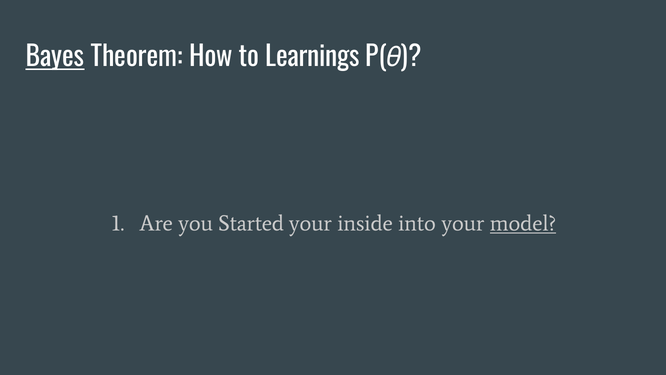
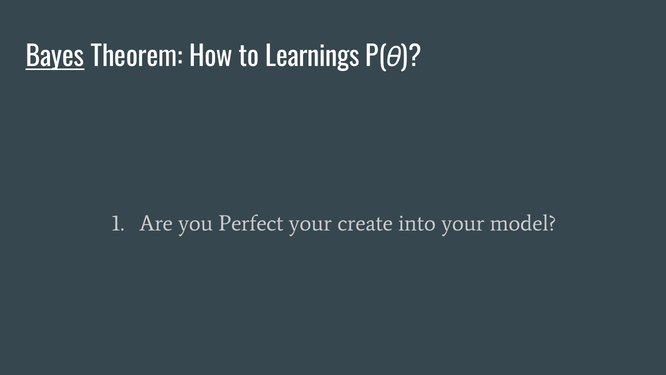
Started: Started -> Perfect (251, 223)
inside: inside -> create (365, 223)
model underline: present -> none (523, 223)
